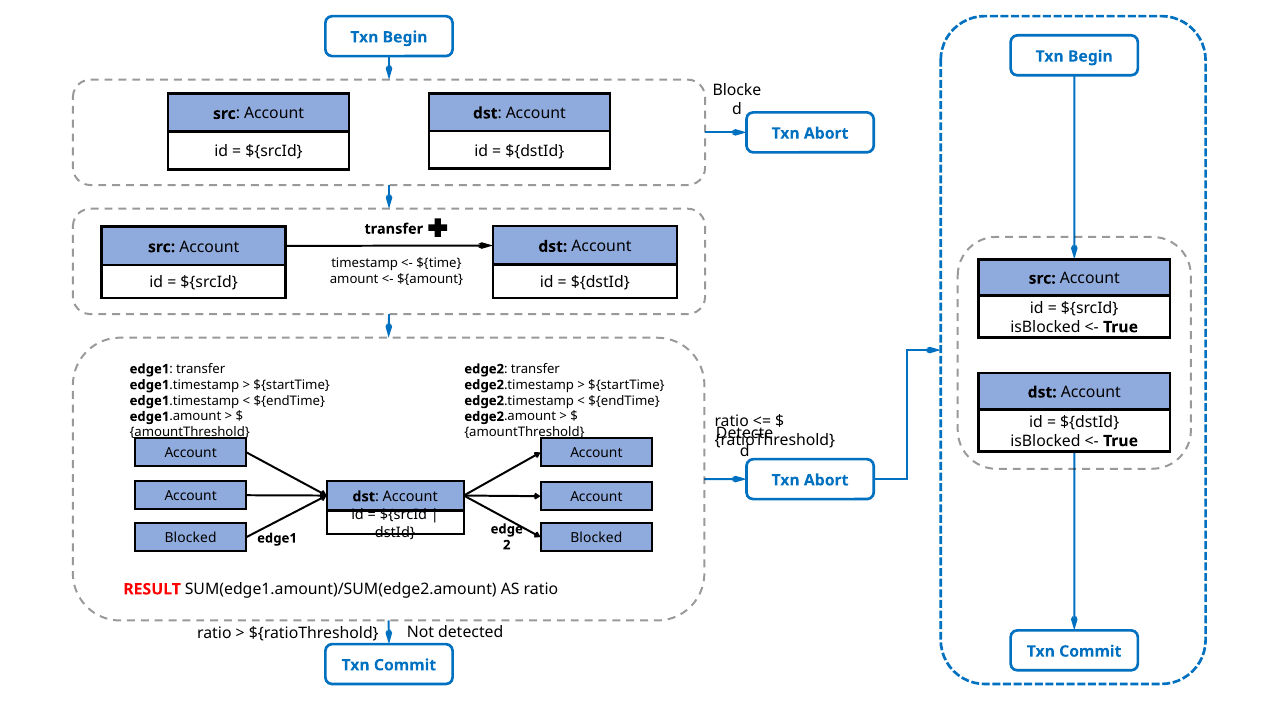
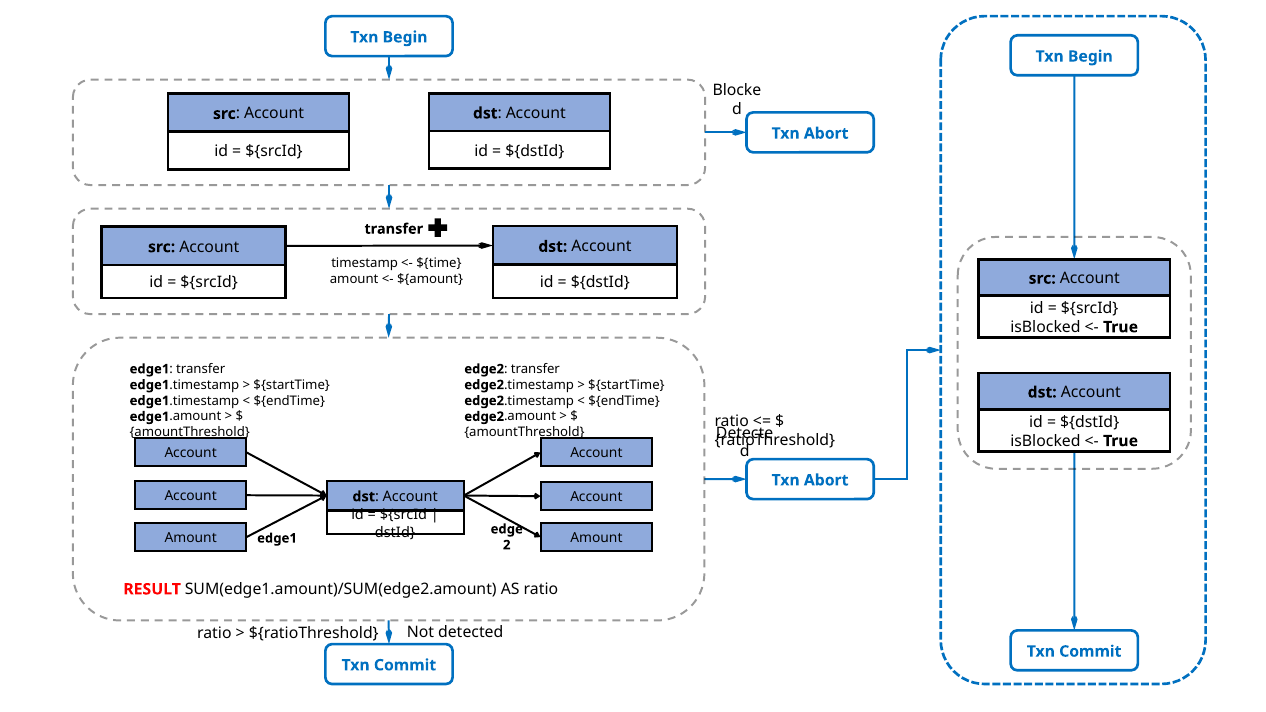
Blocked: Blocked -> Amount (191, 538)
Blocked: Blocked -> Amount (596, 538)
